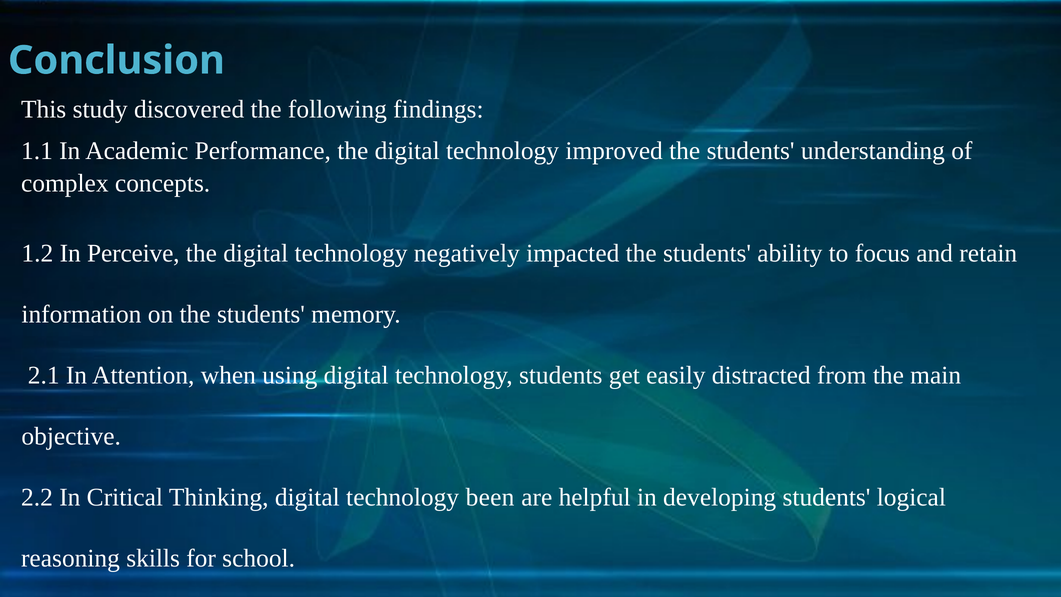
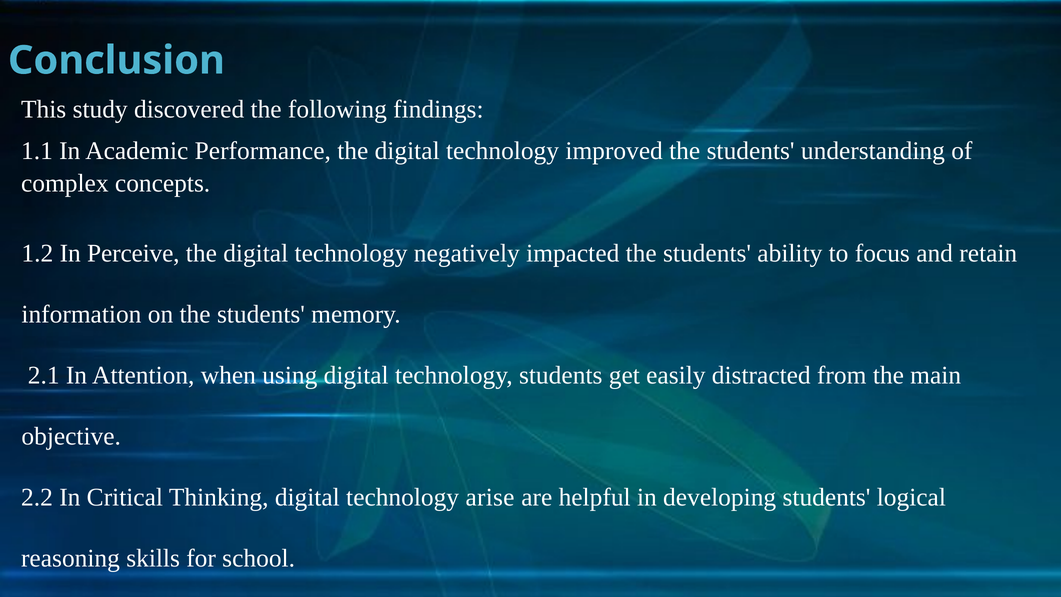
been: been -> arise (490, 497)
